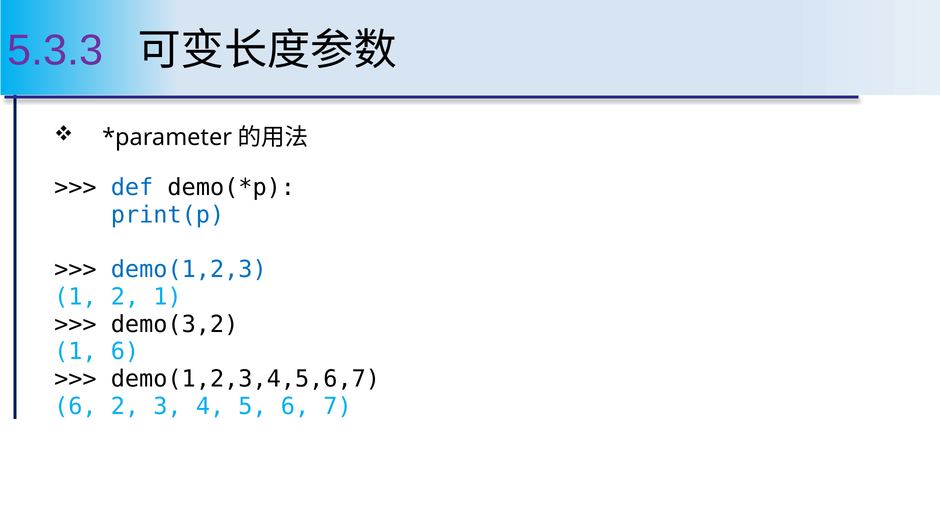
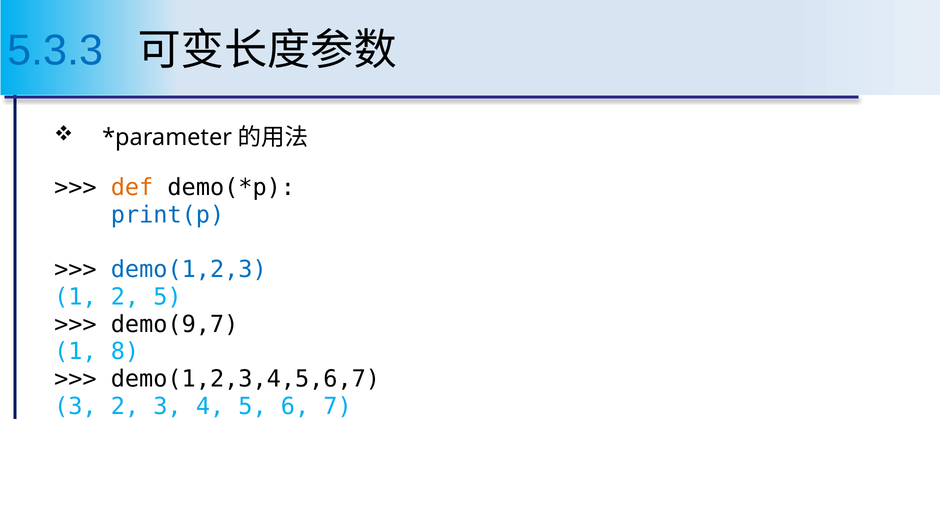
5.3.3 colour: purple -> blue (55, 51)
def colour: blue -> orange (132, 188)
2 1: 1 -> 5 (167, 297)
demo(3,2: demo(3,2 -> demo(9,7 (175, 324)
1 6: 6 -> 8 (125, 352)
6: 6 -> 3 (75, 406)
